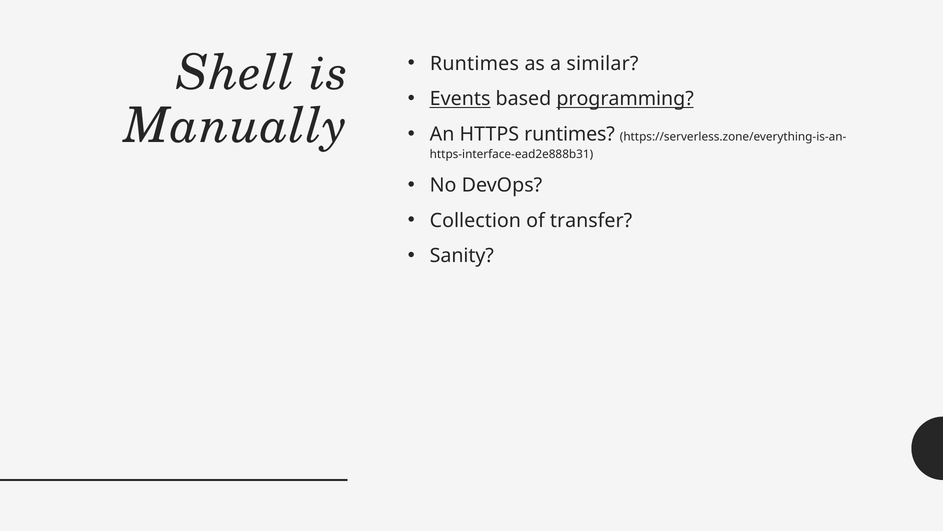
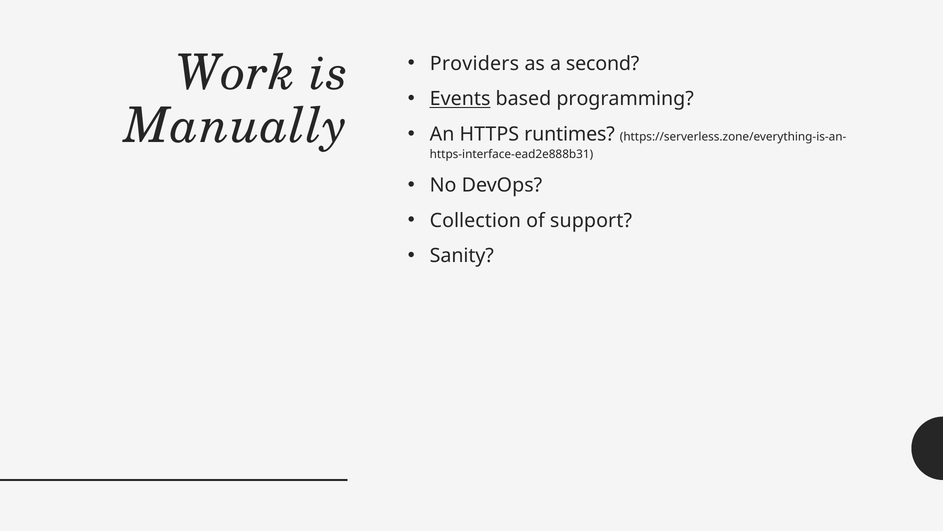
Runtimes: Runtimes -> Providers (474, 64)
similar: similar -> second (603, 64)
Shell: Shell -> Work (236, 73)
programming underline: present -> none (625, 99)
transfer: transfer -> support (591, 220)
